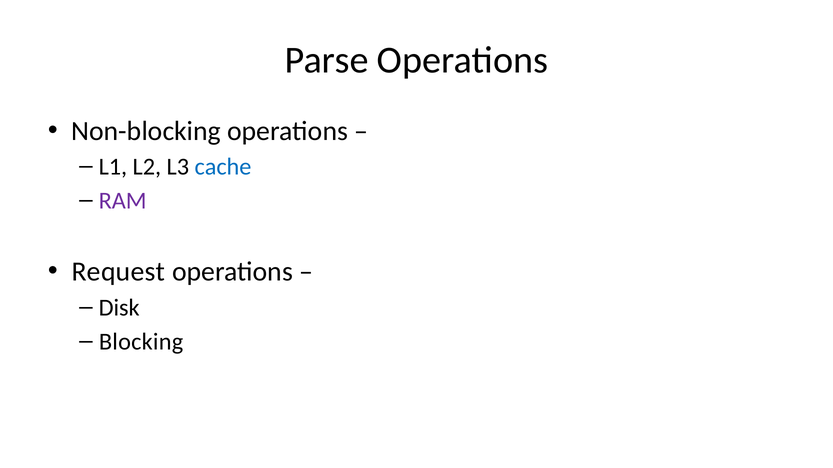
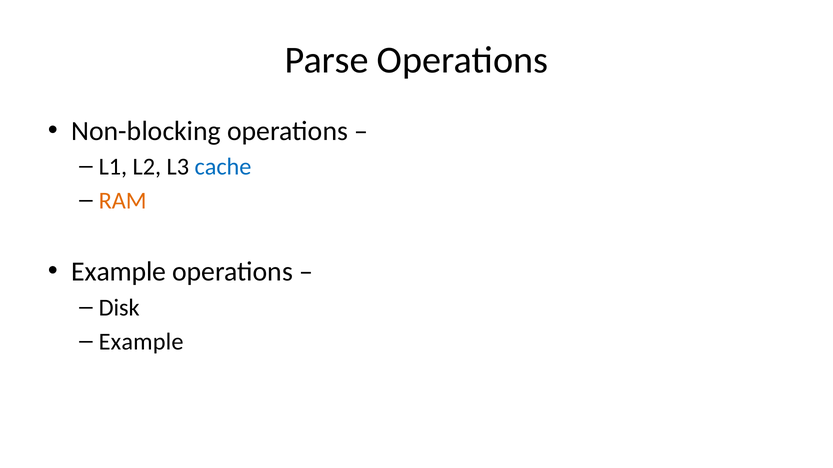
RAM colour: purple -> orange (123, 201)
Request: Request -> Example (119, 272)
Blocking: Blocking -> Example (141, 342)
